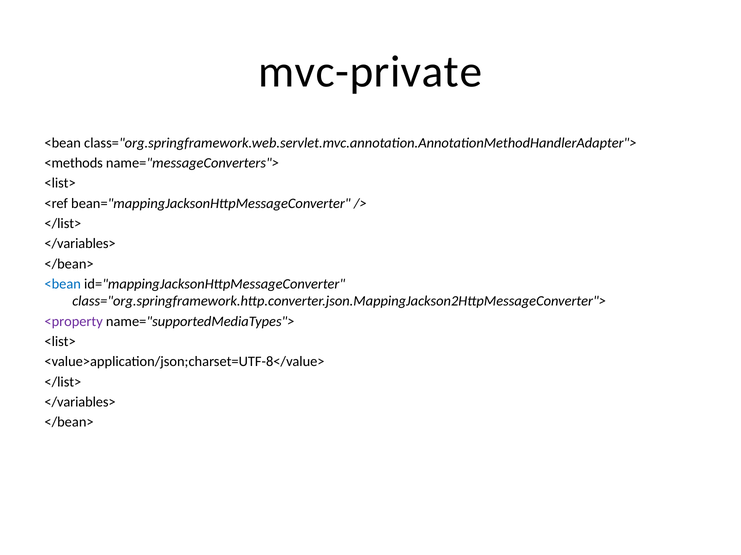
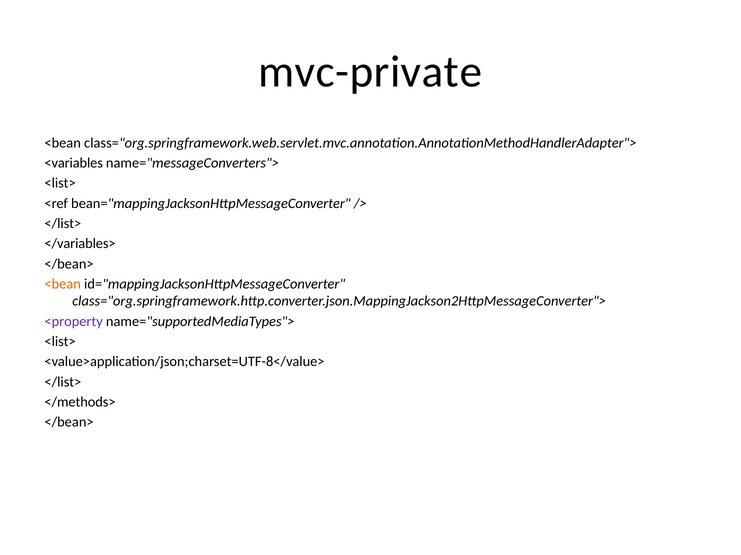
<methods: <methods -> <variables (74, 163)
<bean colour: blue -> orange (63, 284)
</variables>: </variables> -> </methods> (80, 403)
